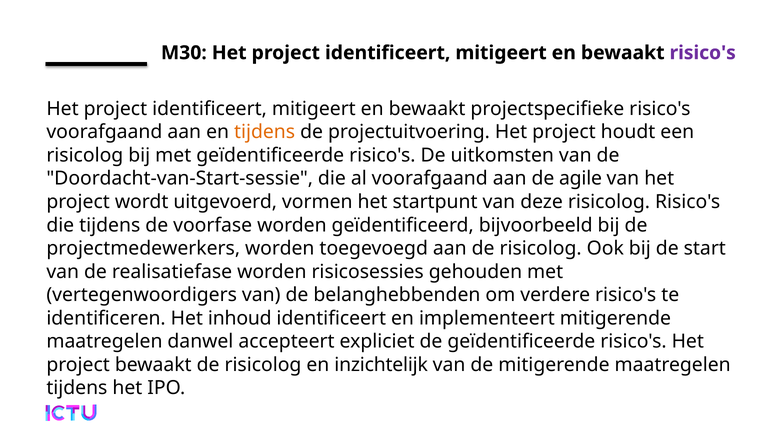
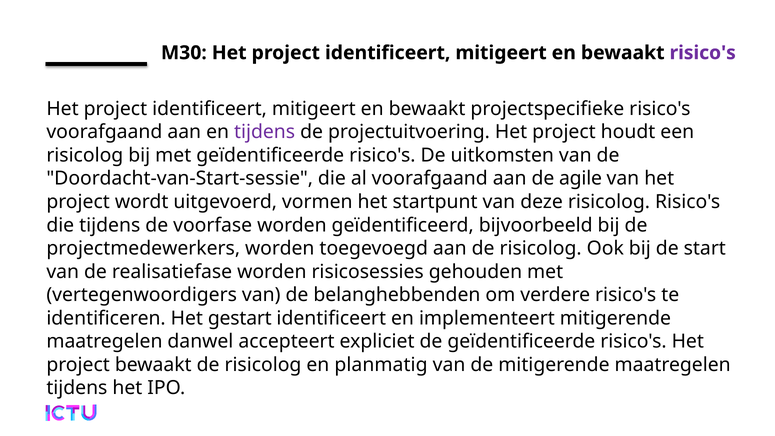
tijdens colour: orange -> purple (265, 132)
inhoud: inhoud -> gestart (240, 318)
inzichtelijk: inzichtelijk -> planmatig (381, 365)
